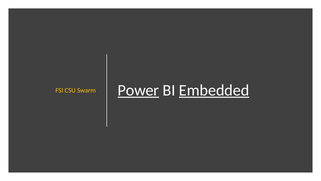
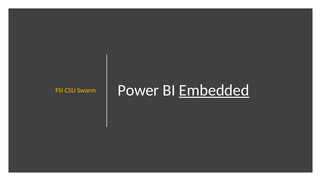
Power underline: present -> none (138, 90)
